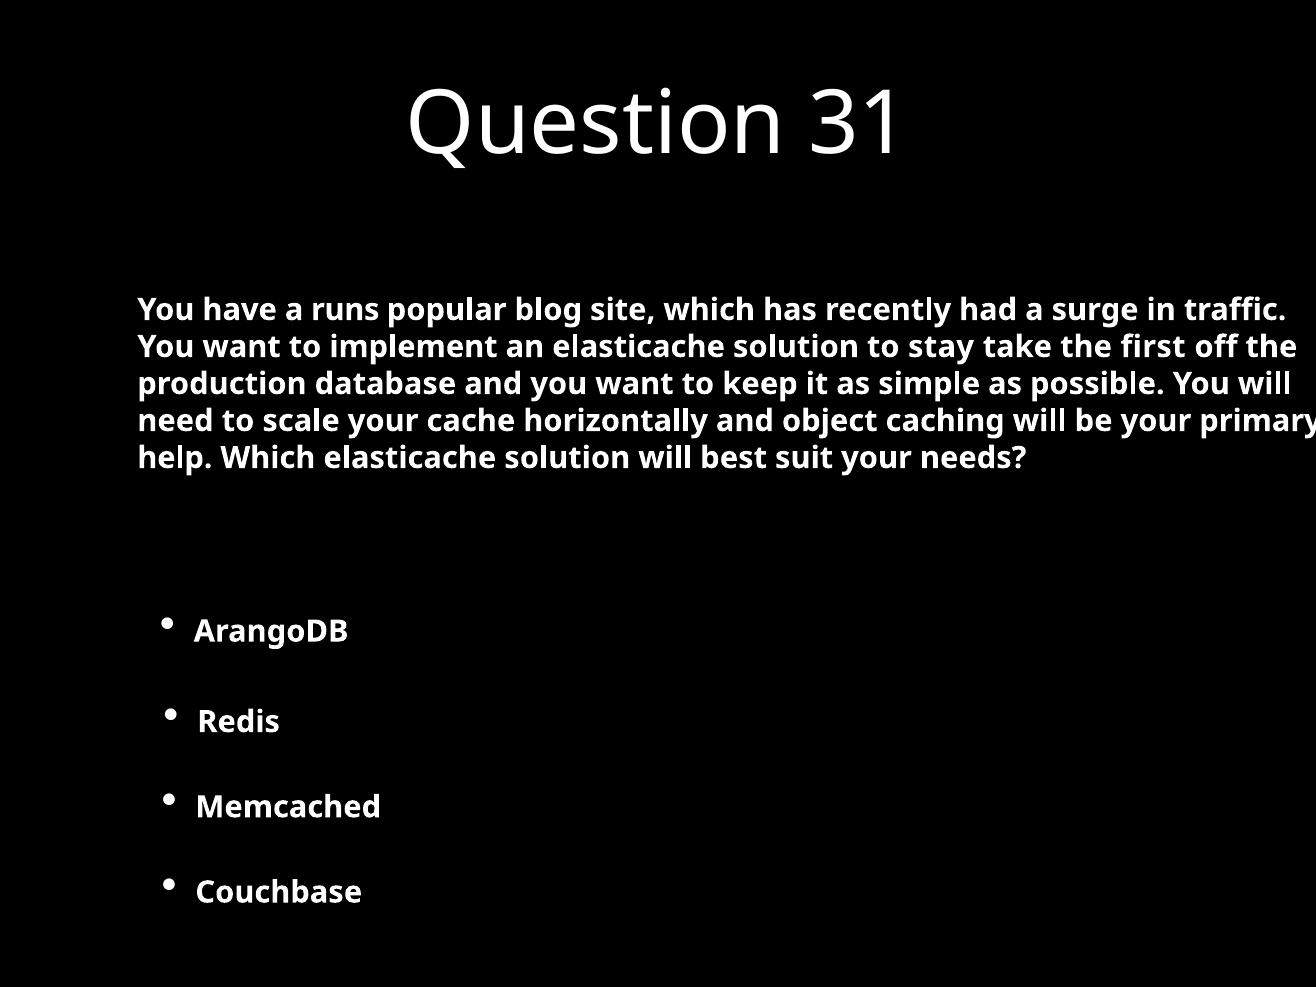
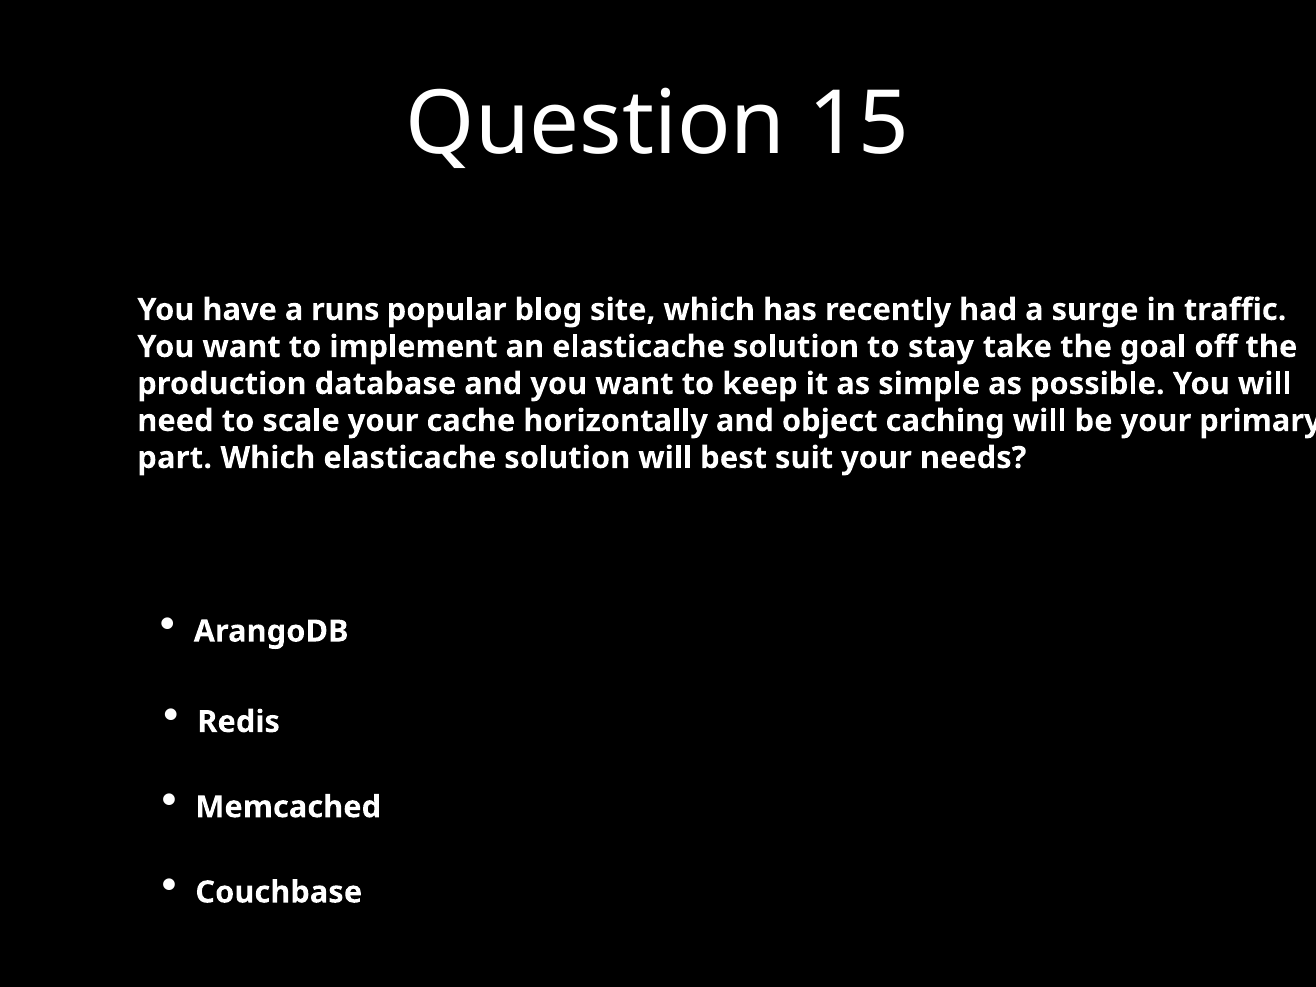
31: 31 -> 15 (859, 124)
first: first -> goal (1153, 347)
help: help -> part (175, 458)
